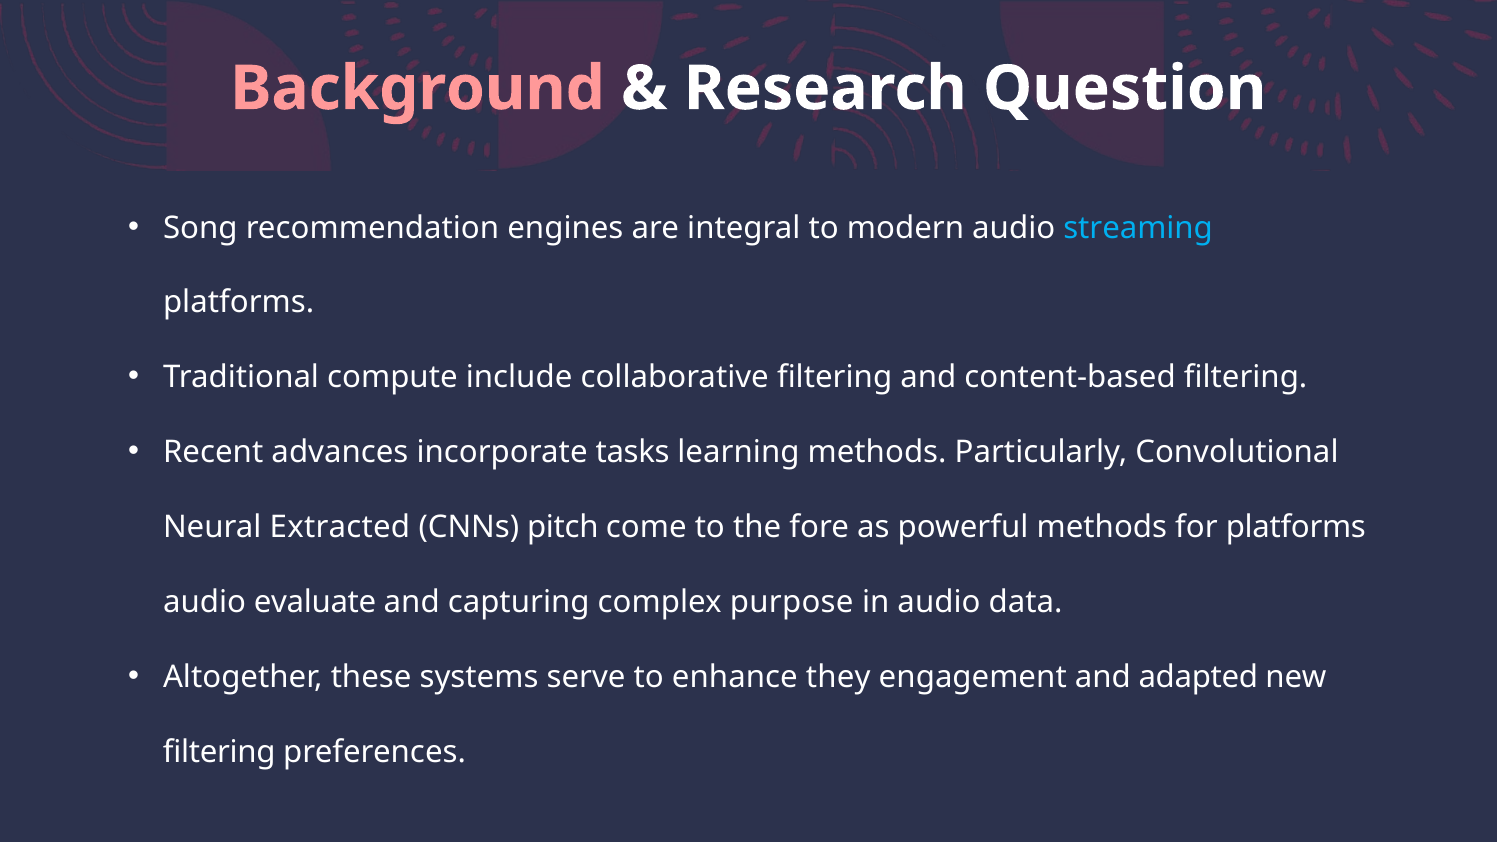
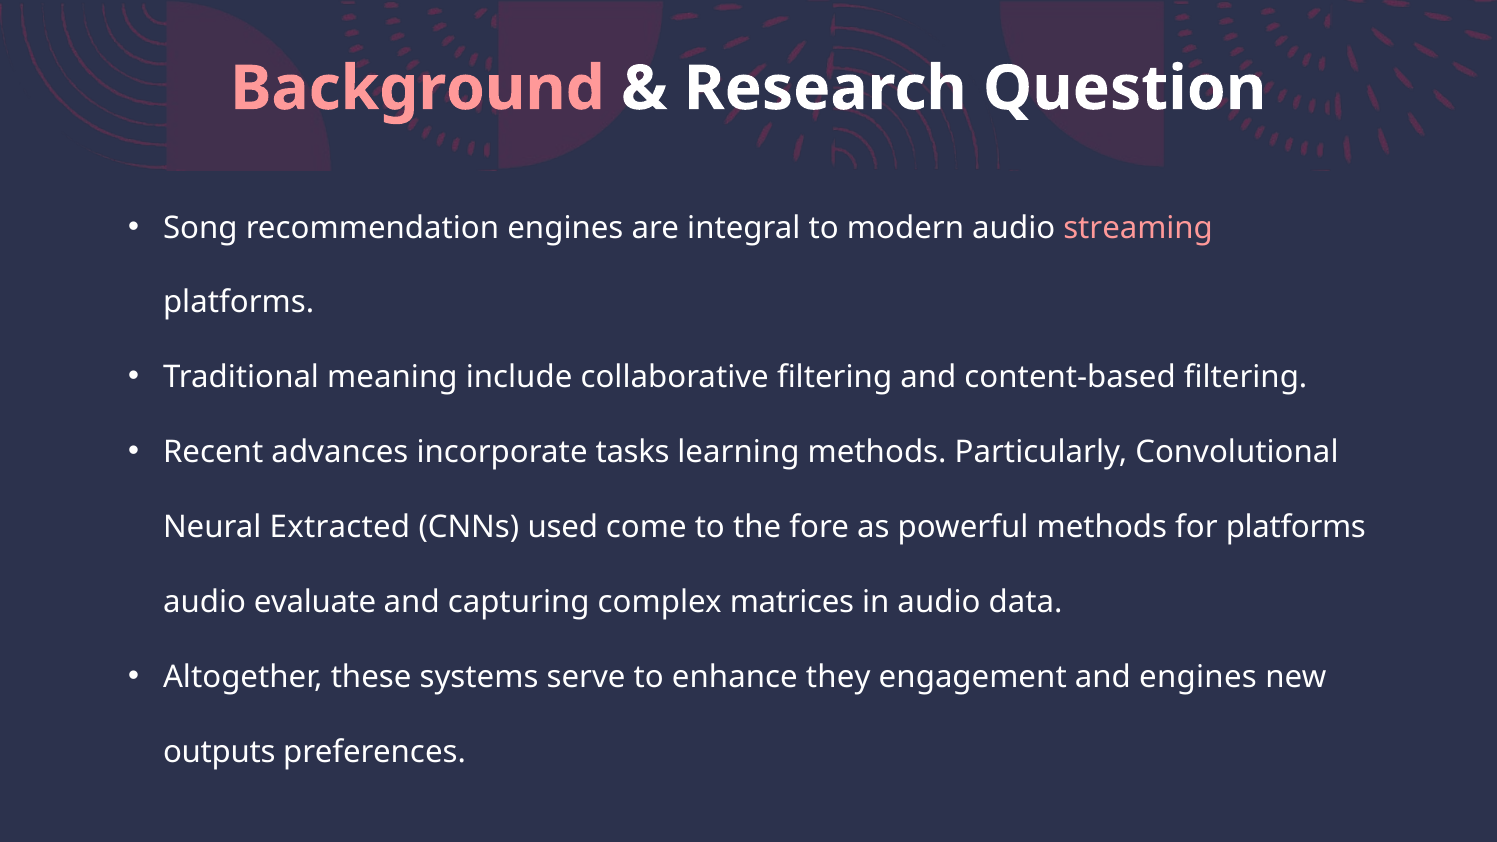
streaming colour: light blue -> pink (1138, 228)
compute: compute -> meaning (392, 377)
pitch: pitch -> used (563, 527)
purpose: purpose -> matrices (792, 602)
and adapted: adapted -> engines (1198, 677)
filtering: filtering -> outputs (219, 752)
